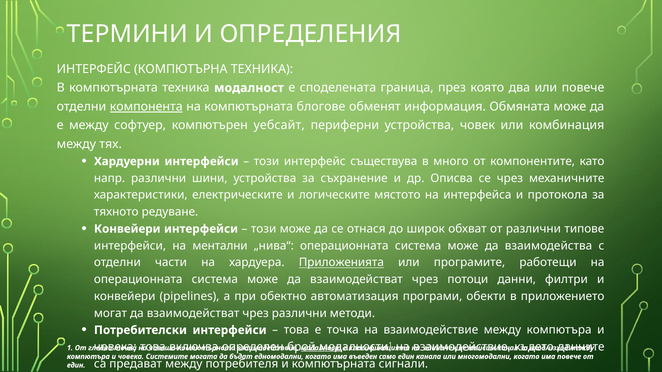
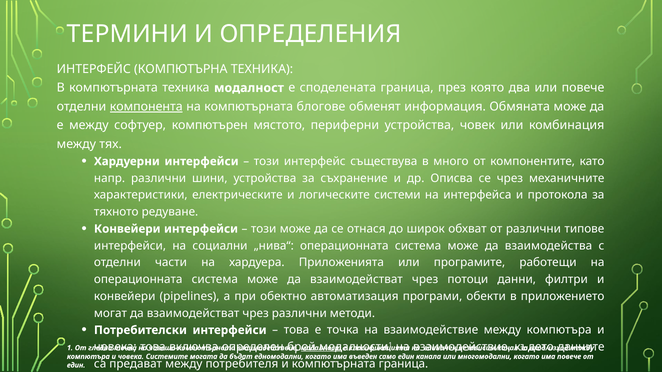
уебсайт: уебсайт -> мястото (279, 126)
мястото: мястото -> системи (397, 195)
ментални: ментални -> социални (220, 246)
Приложенията underline: present -> none (341, 263)
компютърната сигнали: сигнали -> граница (403, 364)
